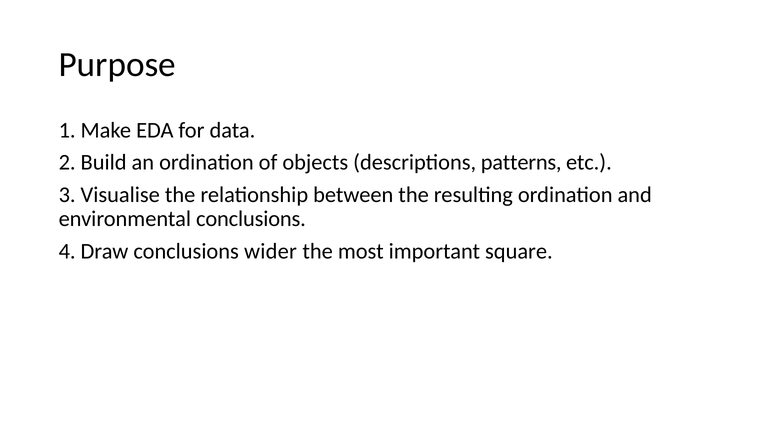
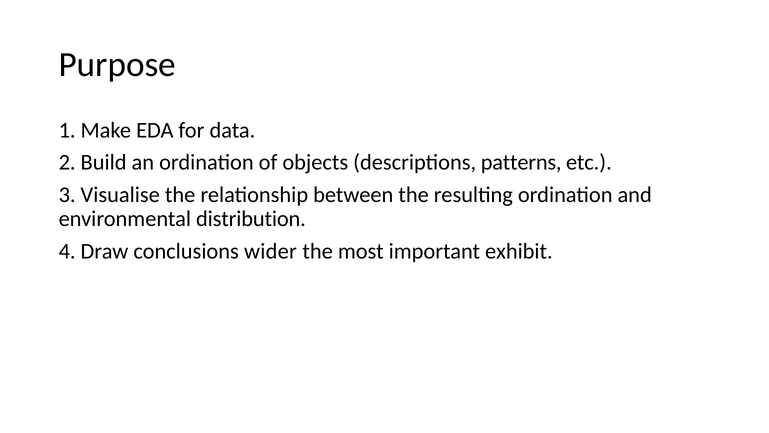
environmental conclusions: conclusions -> distribution (251, 219)
square: square -> exhibit (519, 251)
